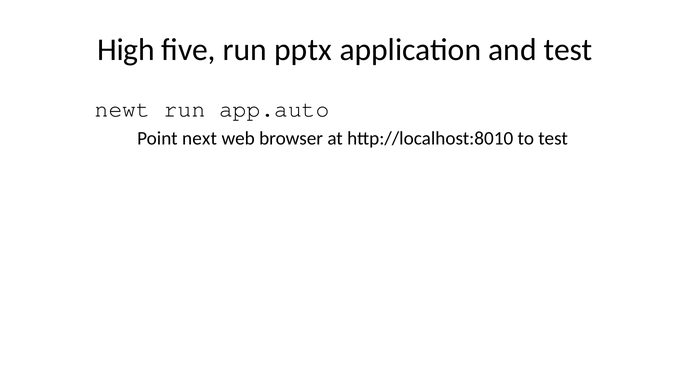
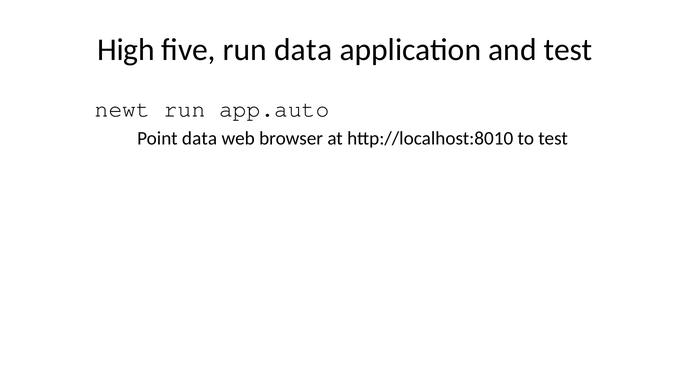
run pptx: pptx -> data (303, 50)
Point next: next -> data (200, 138)
